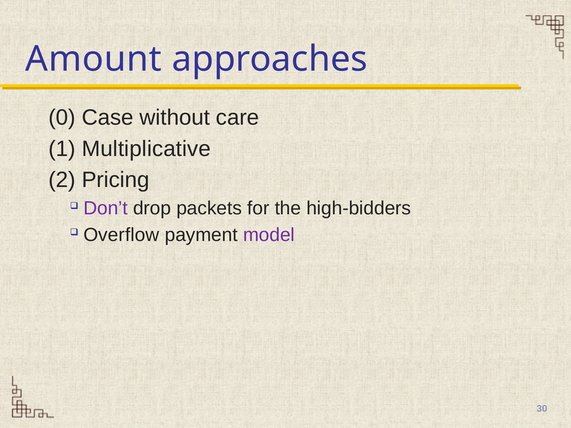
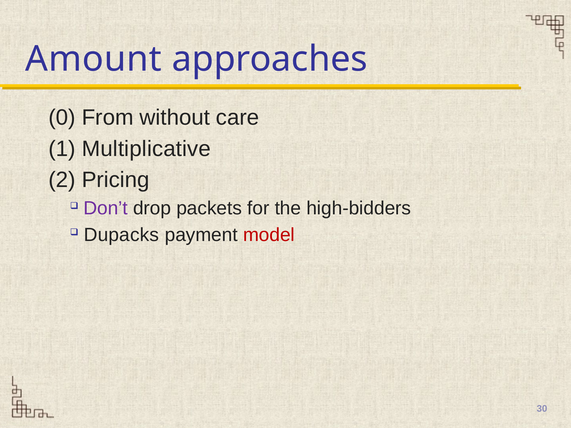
Case: Case -> From (108, 118)
Overflow: Overflow -> Dupacks (121, 235)
model colour: purple -> red (269, 235)
